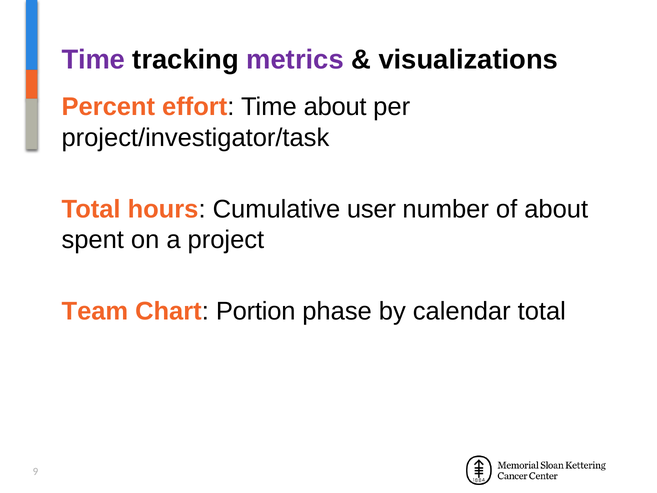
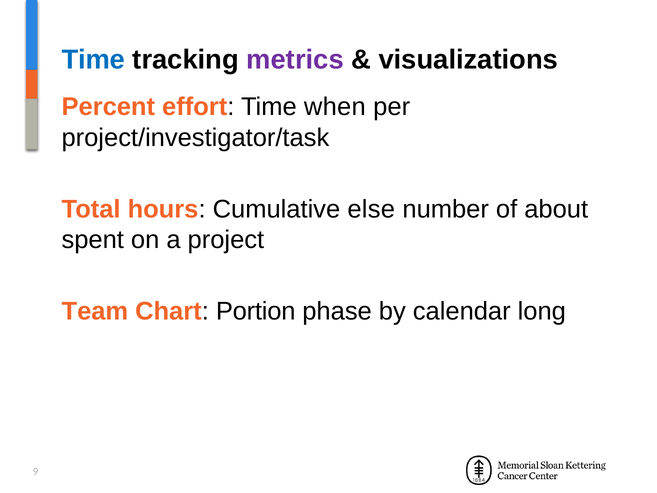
Time colour: purple -> blue (93, 60)
Time about: about -> when (335, 107)
user: user -> else (371, 209)
calendar total: total -> long (542, 311)
